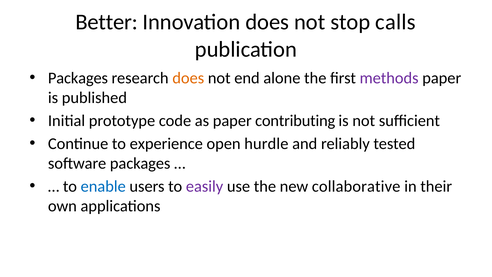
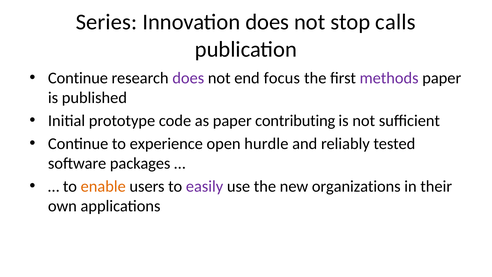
Better: Better -> Series (106, 22)
Packages: Packages -> Continue (78, 78)
does colour: orange -> purple (188, 78)
alone: alone -> focus (282, 78)
enable colour: blue -> orange (103, 186)
collaborative: collaborative -> organizations (356, 186)
